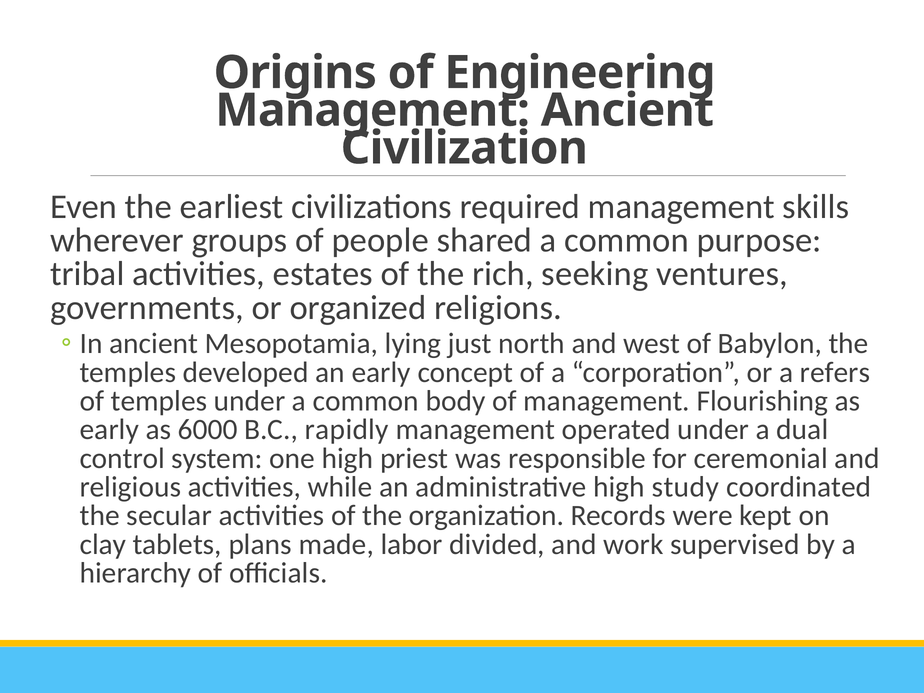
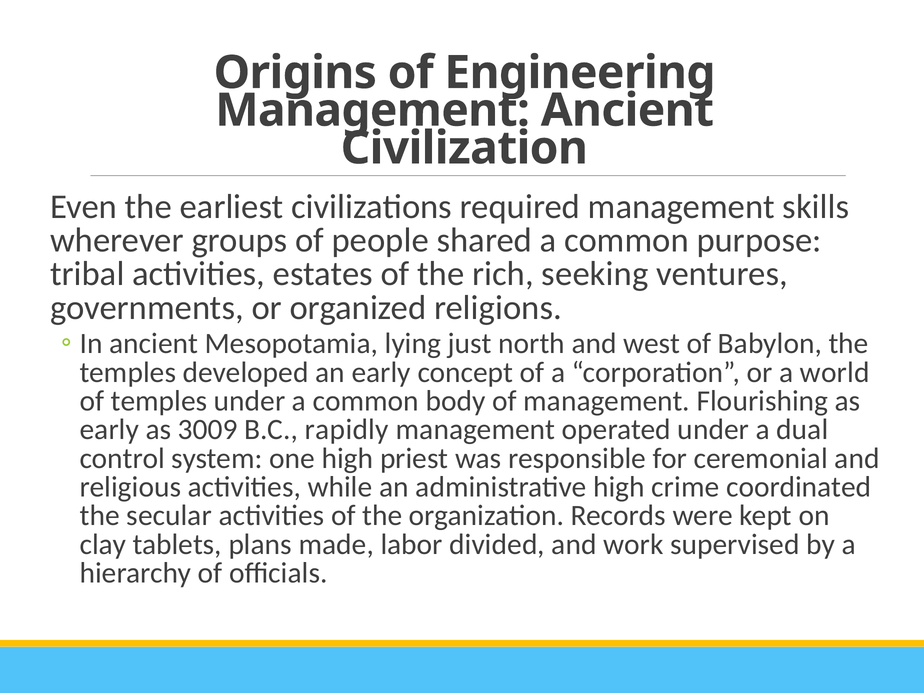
refers: refers -> world (835, 372)
6000: 6000 -> 3009 (208, 430)
study: study -> crime (686, 487)
